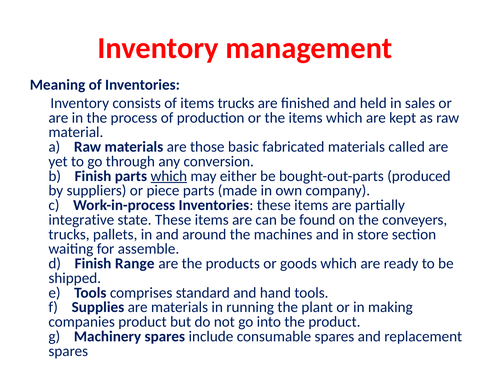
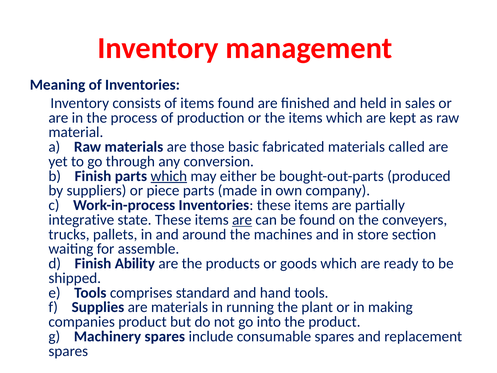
items trucks: trucks -> found (236, 103)
are underline: none -> present (242, 220)
Range: Range -> Ability (135, 263)
